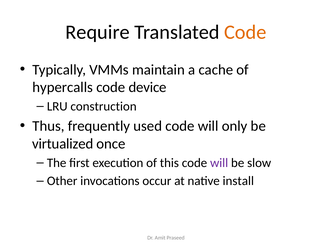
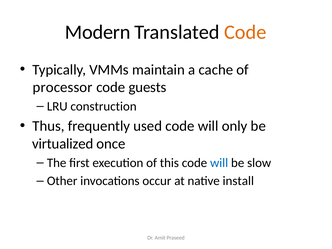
Require: Require -> Modern (98, 32)
hypercalls: hypercalls -> processor (63, 87)
device: device -> guests (147, 87)
will colour: purple -> blue (219, 163)
